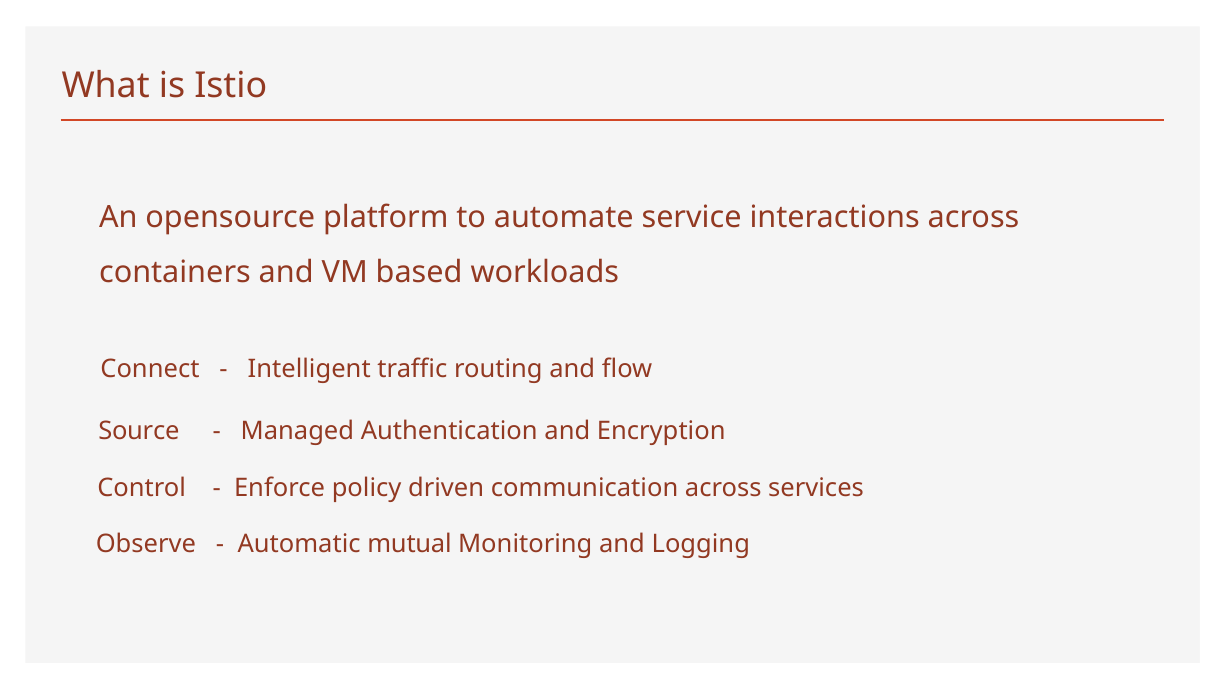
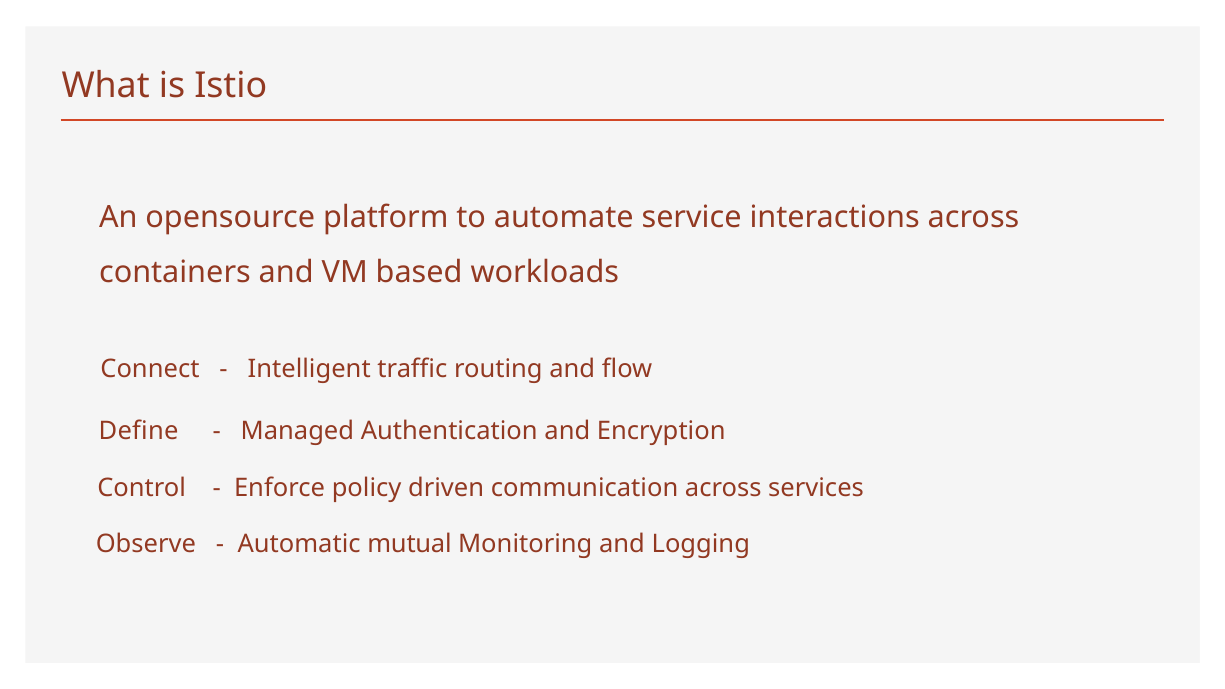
Source: Source -> Define (139, 431)
